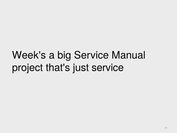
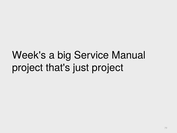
just service: service -> project (108, 67)
